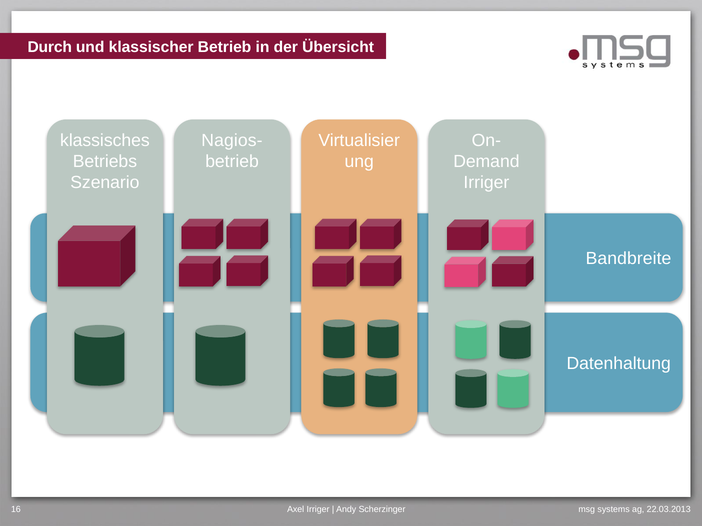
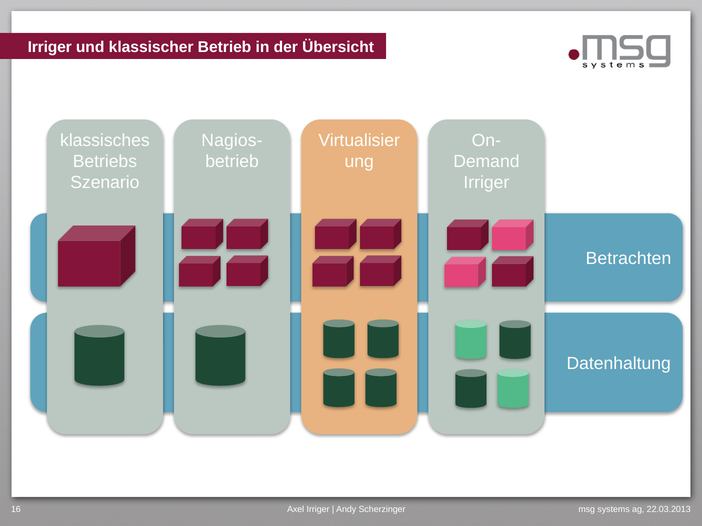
Durch: Durch -> Irriger (50, 47)
Bandbreite: Bandbreite -> Betrachten (629, 259)
